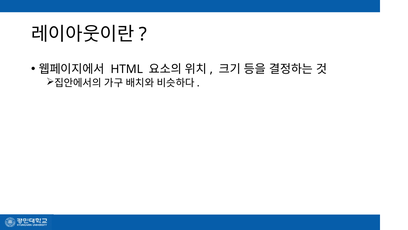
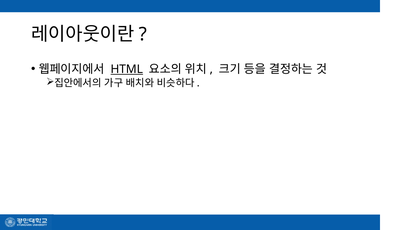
HTML underline: none -> present (127, 69)
